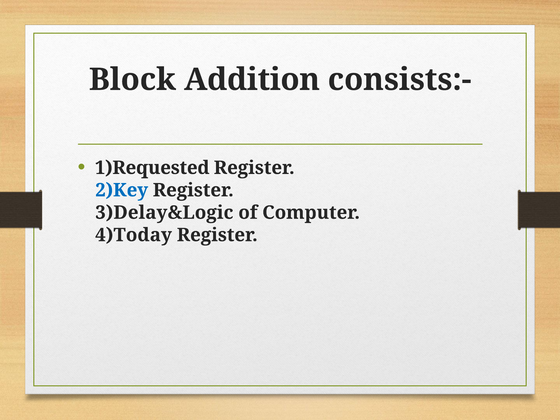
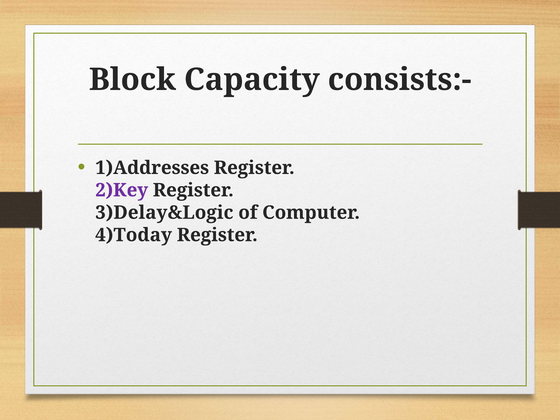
Addition: Addition -> Capacity (252, 80)
1)Requested: 1)Requested -> 1)Addresses (152, 168)
2)Key colour: blue -> purple (122, 190)
